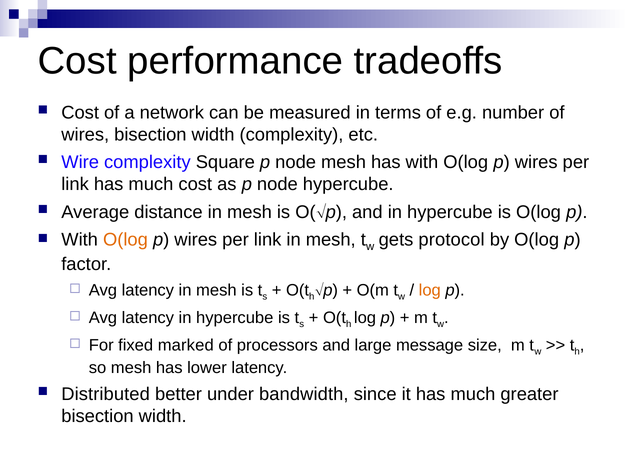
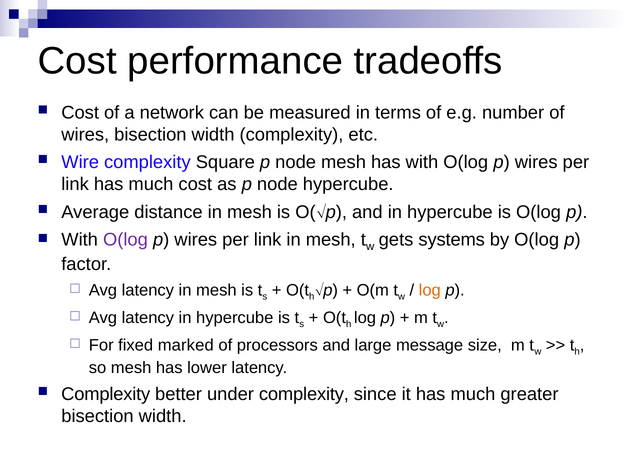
O(log colour: orange -> purple (125, 240)
protocol: protocol -> systems (452, 240)
Distributed: Distributed -> Complexity (106, 395)
under bandwidth: bandwidth -> complexity (304, 395)
